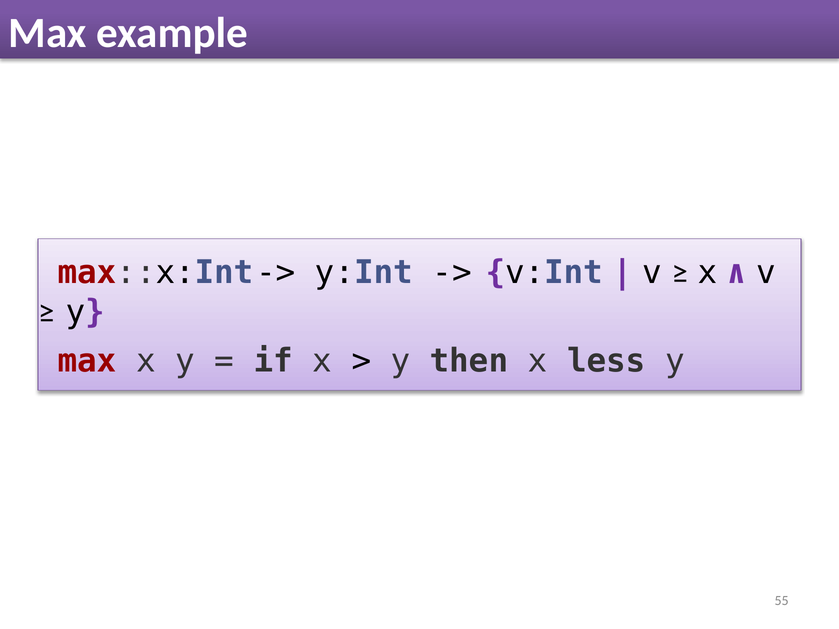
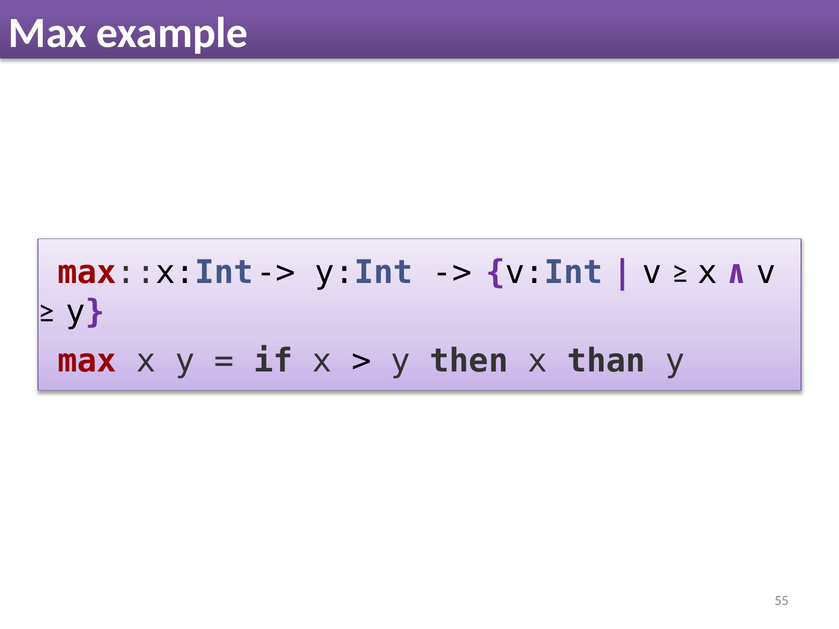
less: less -> than (606, 361)
